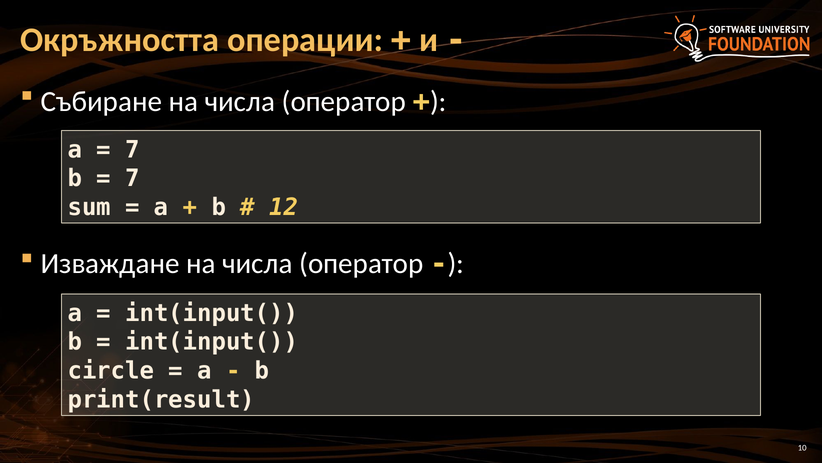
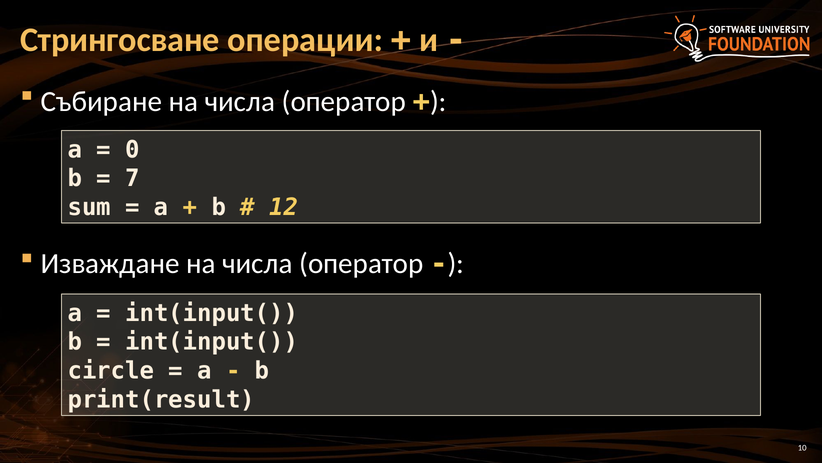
Окръжността: Окръжността -> Стрингосване (120, 40)
7: 7 -> 0 (132, 150)
